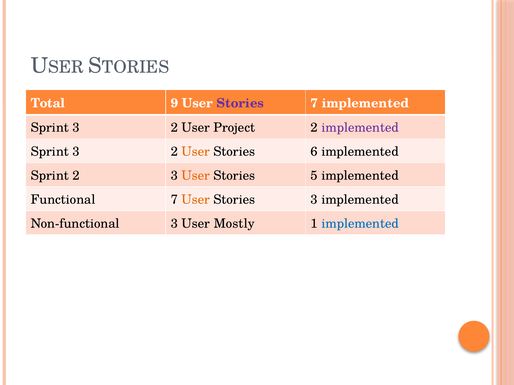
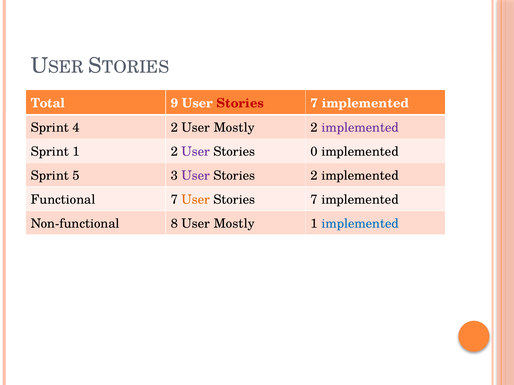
Stories colour: purple -> red (240, 103)
3: 3 -> 4 (76, 128)
2 User Project: Project -> Mostly (234, 128)
3: 3 -> 1 (76, 152)
User colour: orange -> purple (196, 152)
6: 6 -> 0 (314, 152)
Sprint 2: 2 -> 5 (76, 176)
User colour: orange -> purple (196, 176)
Stories 5: 5 -> 2 (314, 176)
3: 3 -> 7 (314, 200)
Non-functional 3: 3 -> 8 (174, 224)
